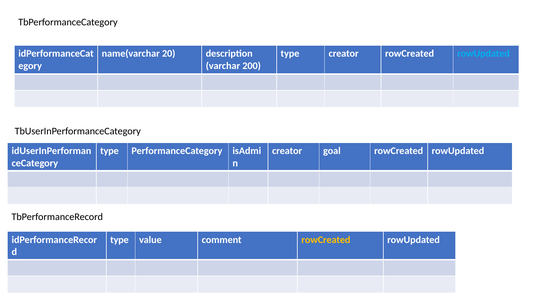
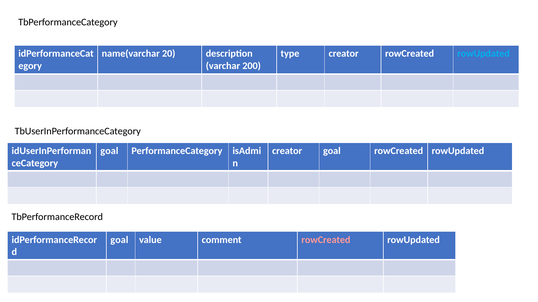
type: type -> goal (109, 151)
type: type -> goal (119, 240)
rowCreated colour: yellow -> pink (326, 240)
